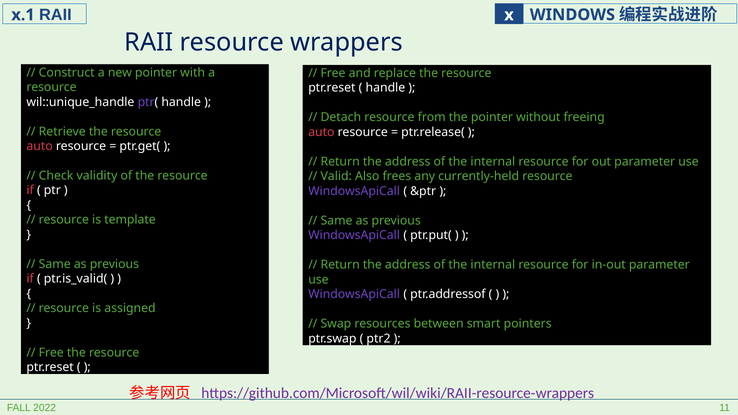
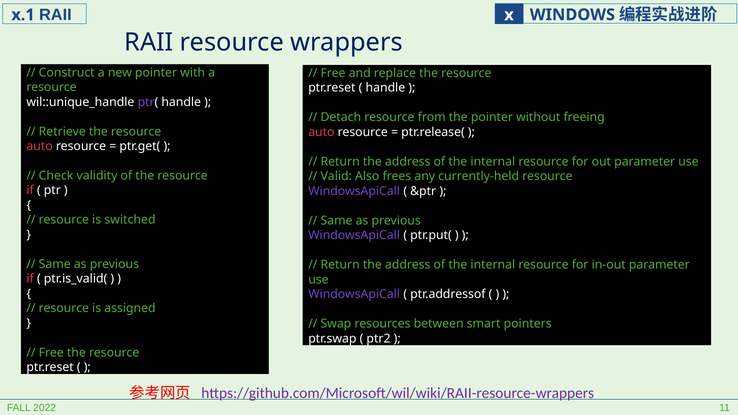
template: template -> switched (130, 220)
